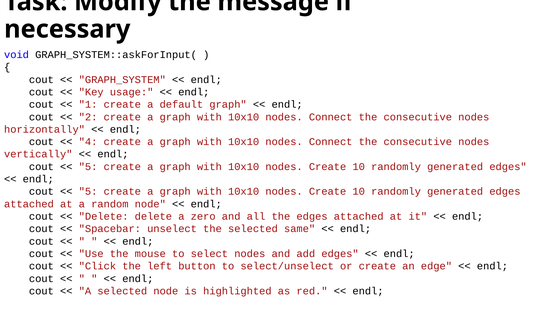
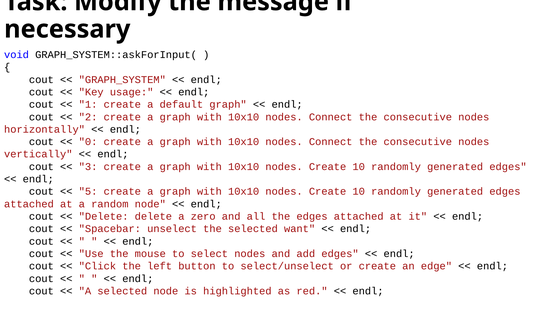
4: 4 -> 0 (88, 142)
5: 5 -> 3 (88, 167)
same: same -> want (300, 229)
